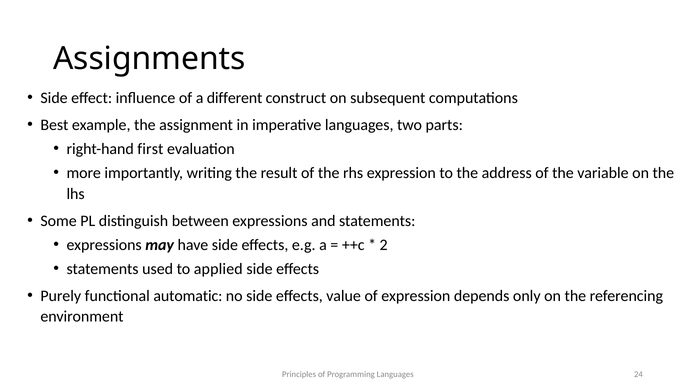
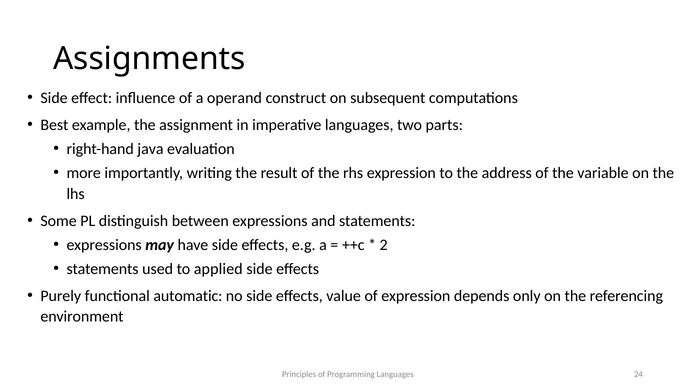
different: different -> operand (234, 98)
first: first -> java (150, 149)
